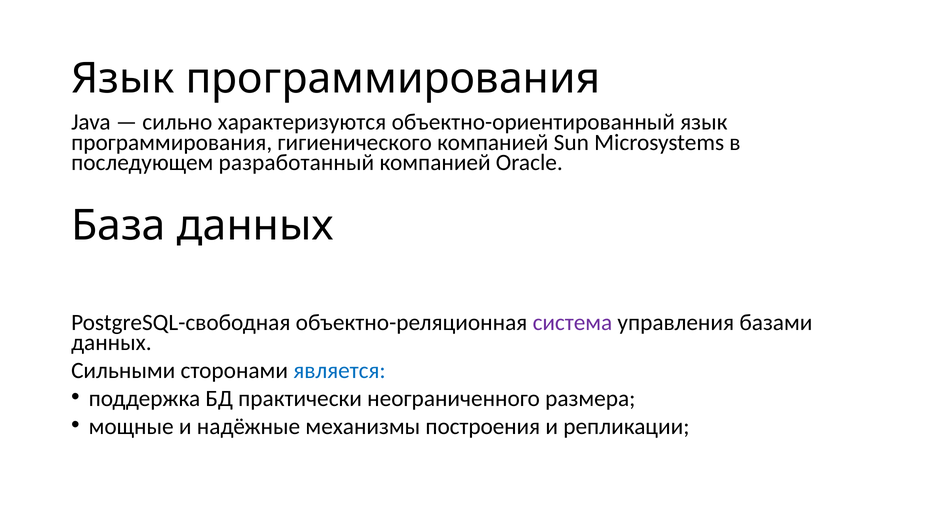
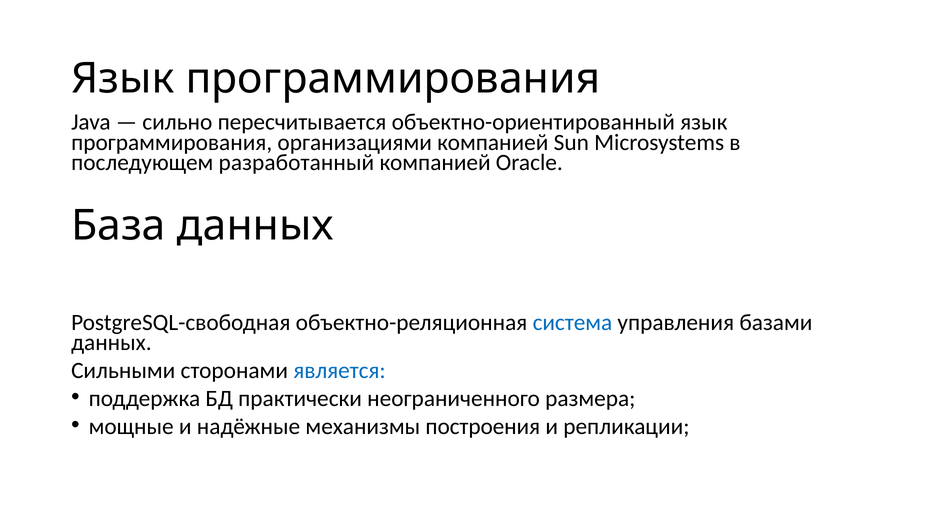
характеризуются: характеризуются -> пересчитывается (302, 122)
гигиенического: гигиенического -> организациями (355, 142)
система colour: purple -> blue (572, 322)
